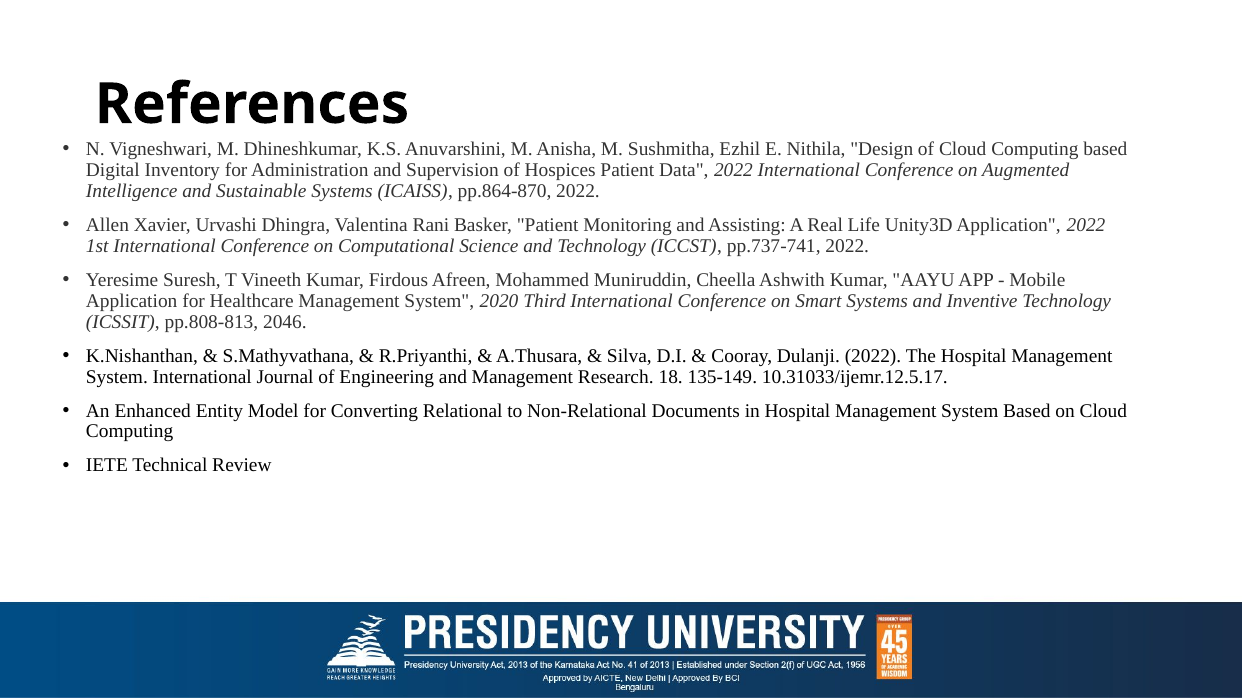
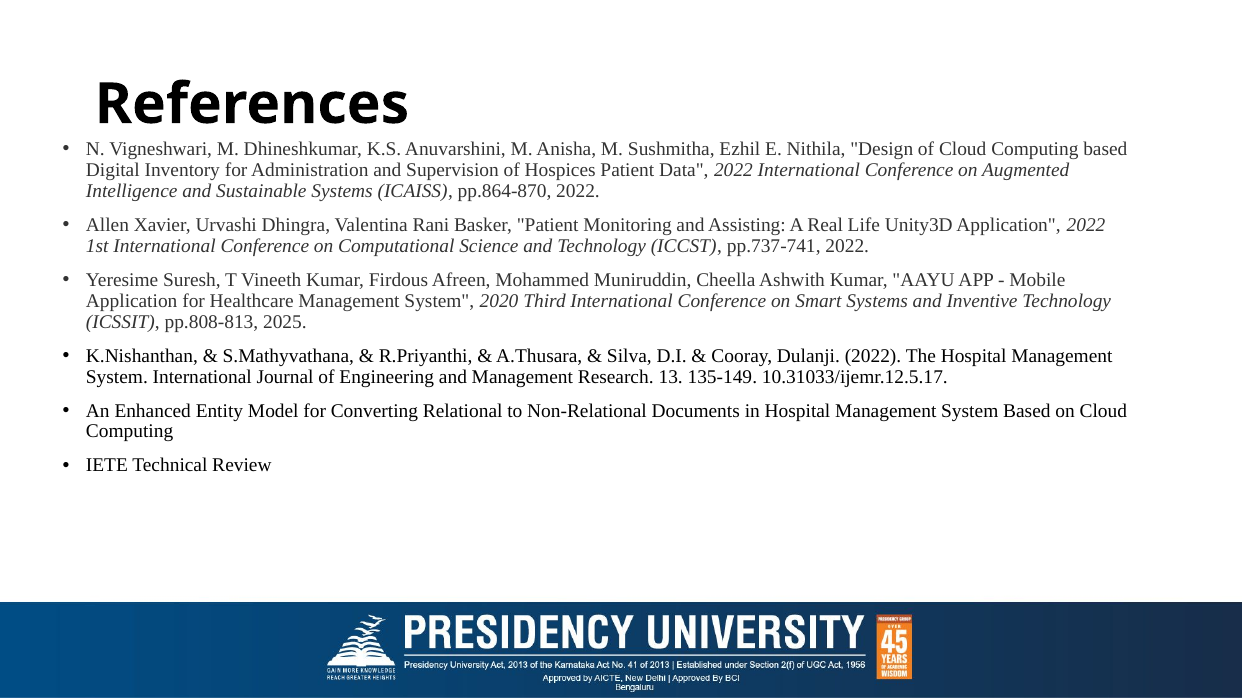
2046: 2046 -> 2025 (285, 322)
18: 18 -> 13 (671, 377)
